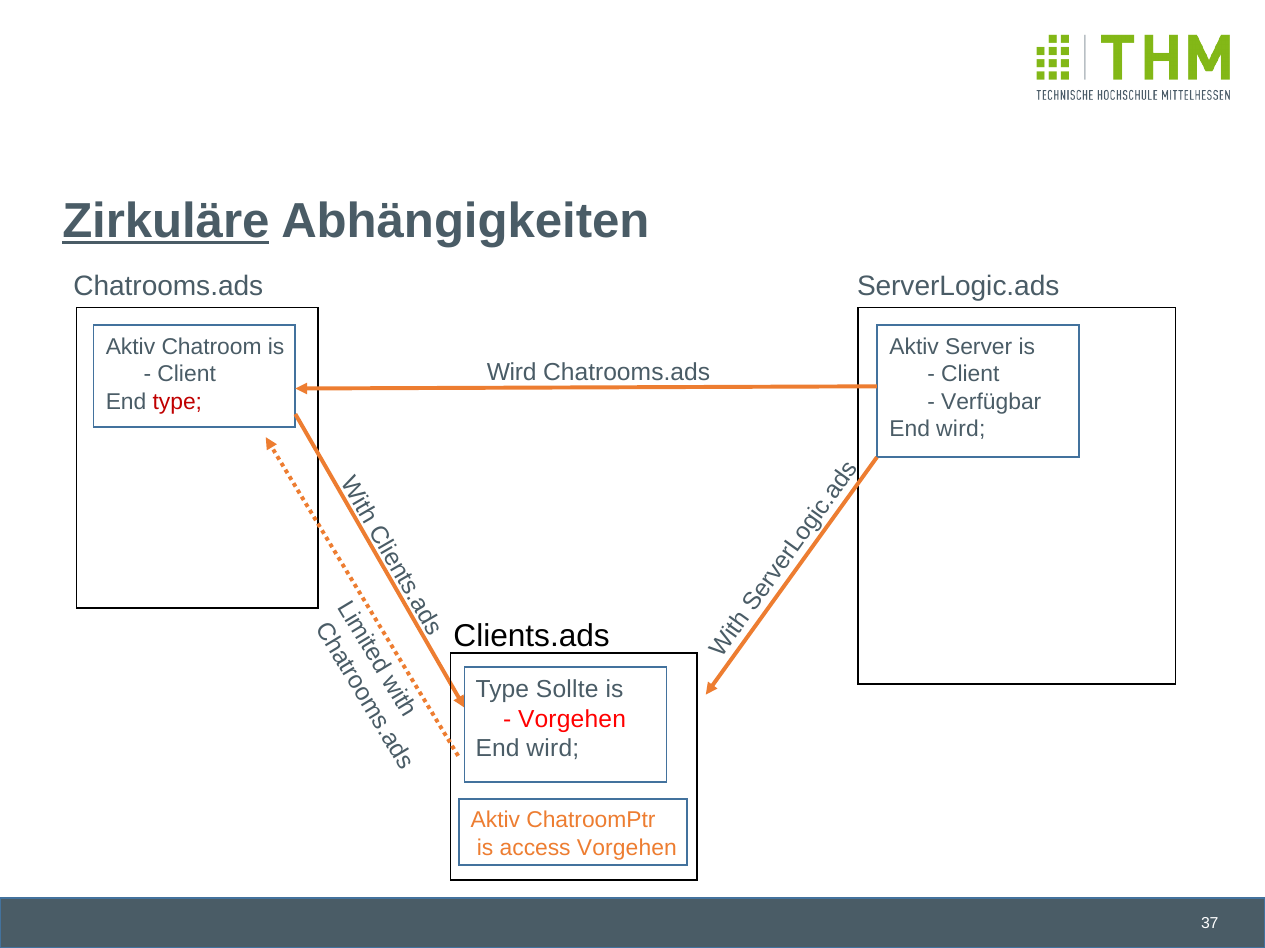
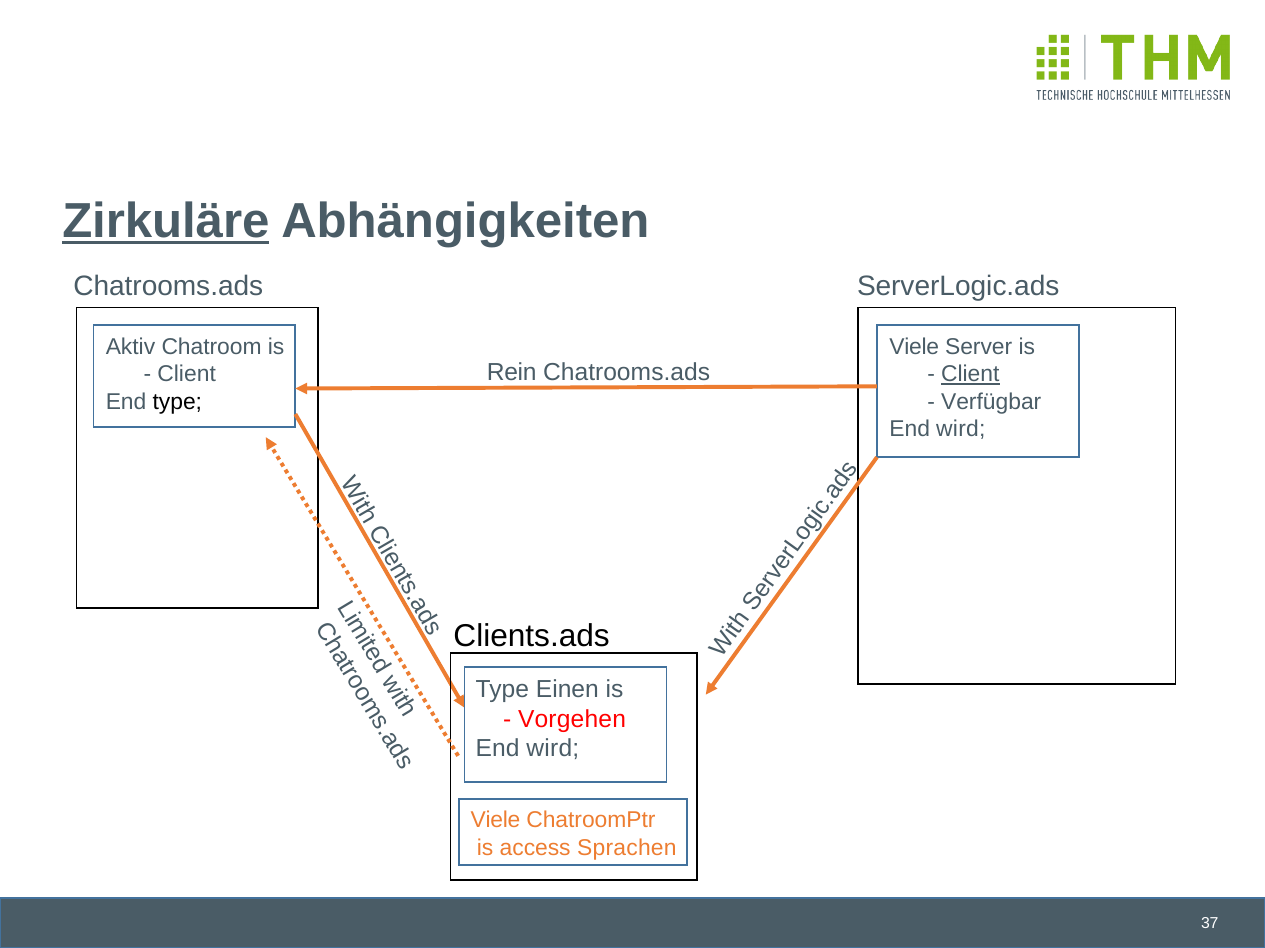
Aktiv: Aktiv -> Viele (914, 347)
Wird: Wird -> Rein (512, 372)
Client underline: none -> present (970, 374)
type colour: red -> black (177, 402)
Sollte: Sollte -> Einen (567, 690)
Aktiv: Aktiv -> Viele (495, 821)
access Vorgehen: Vorgehen -> Sprachen (627, 848)
